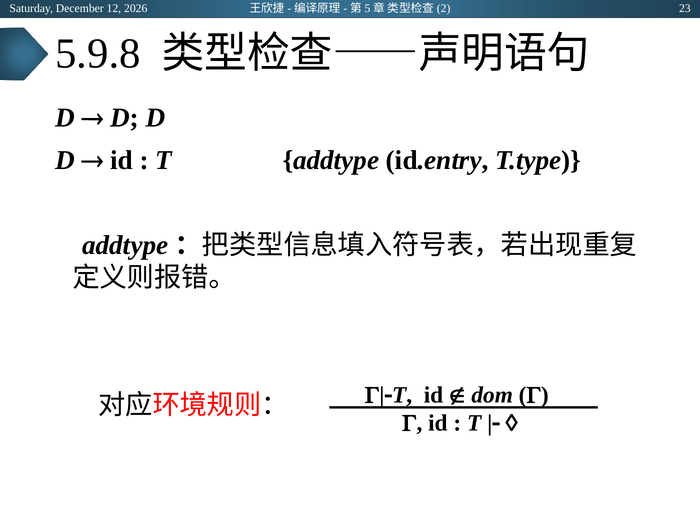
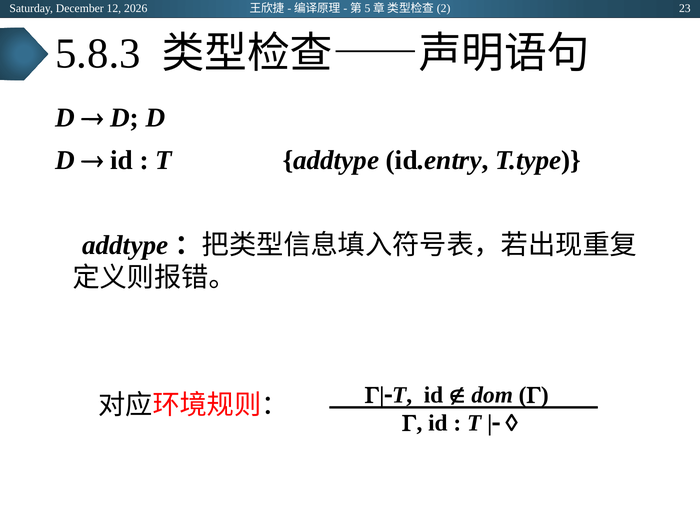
5.9.8: 5.9.8 -> 5.8.3 (98, 54)
